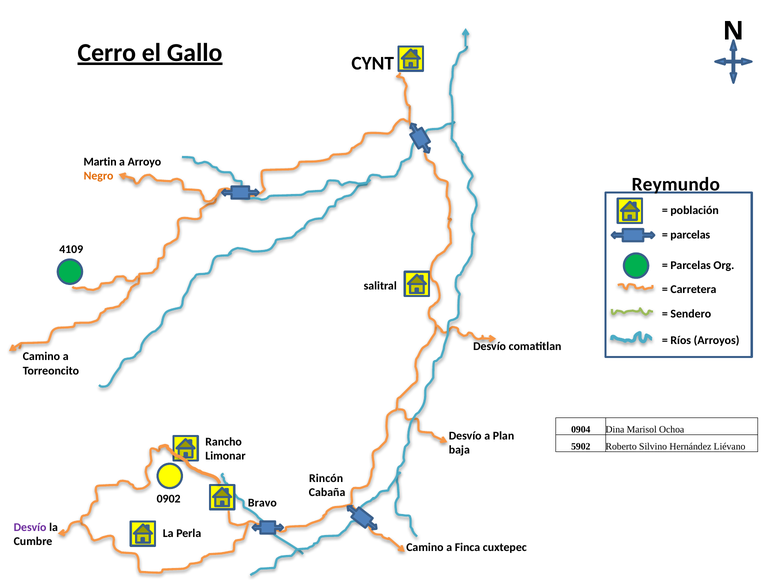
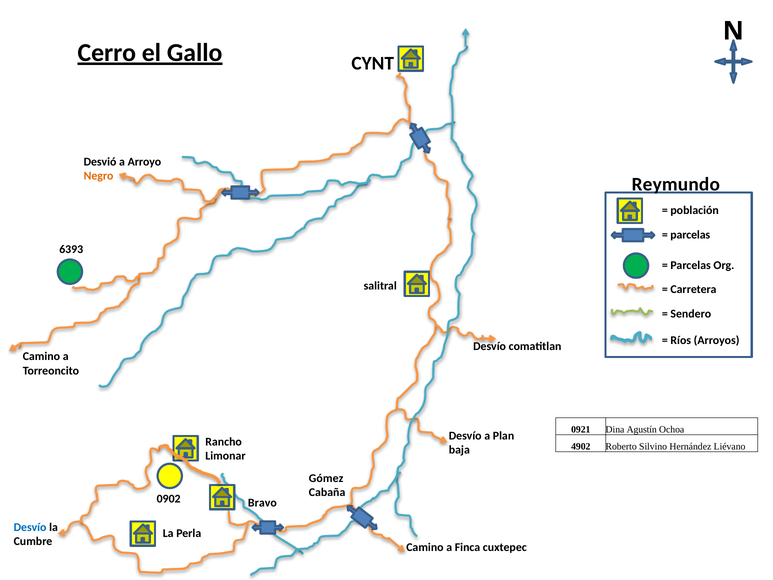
Martin: Martin -> Desvió (100, 162)
4109: 4109 -> 6393 (71, 249)
0904: 0904 -> 0921 (581, 429)
Marisol: Marisol -> Agustín (642, 429)
5902: 5902 -> 4902 (581, 446)
Rincón: Rincón -> Gómez (326, 478)
Desvío colour: purple -> blue (30, 527)
